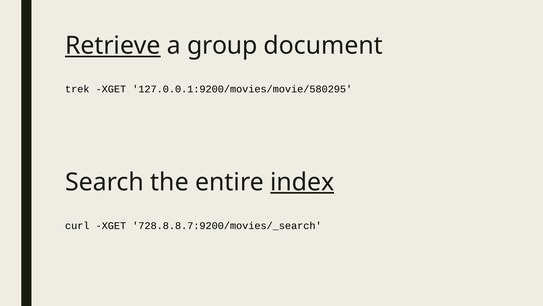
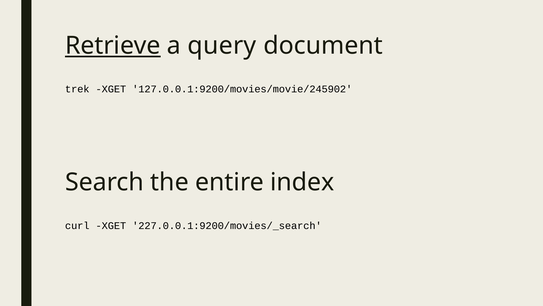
group: group -> query (222, 46)
127.0.0.1:9200/movies/movie/580295: 127.0.0.1:9200/movies/movie/580295 -> 127.0.0.1:9200/movies/movie/245902 (242, 89)
index underline: present -> none (302, 182)
728.8.8.7:9200/movies/_search: 728.8.8.7:9200/movies/_search -> 227.0.0.1:9200/movies/_search (227, 225)
